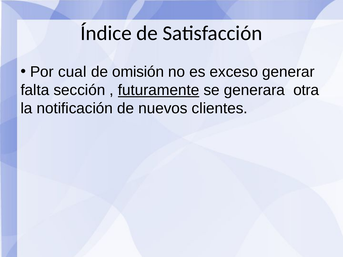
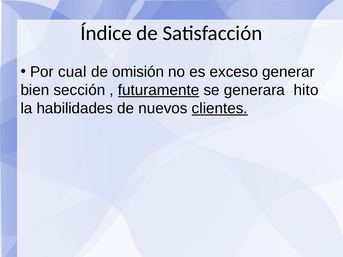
falta: falta -> bien (35, 90)
otra: otra -> hito (306, 90)
notificación: notificación -> habilidades (75, 109)
clientes underline: none -> present (220, 109)
